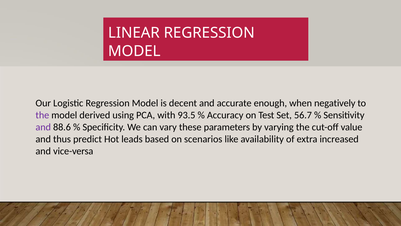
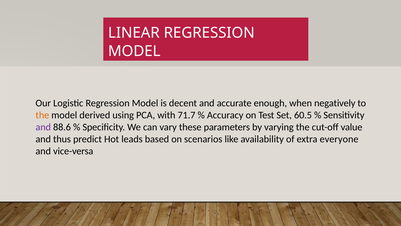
the colour: purple -> orange (42, 115)
93.5: 93.5 -> 71.7 (187, 115)
56.7: 56.7 -> 60.5 (303, 115)
increased: increased -> everyone (339, 139)
